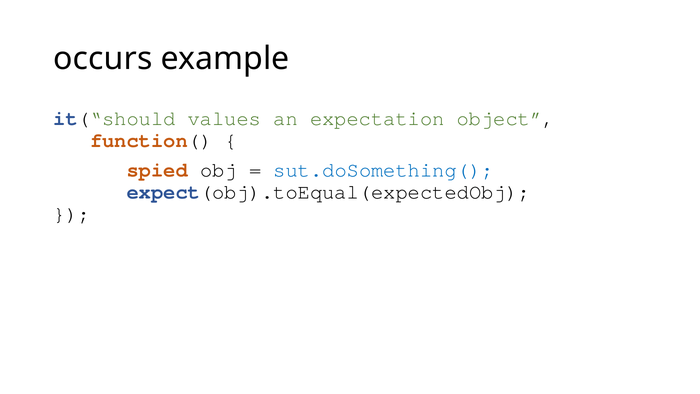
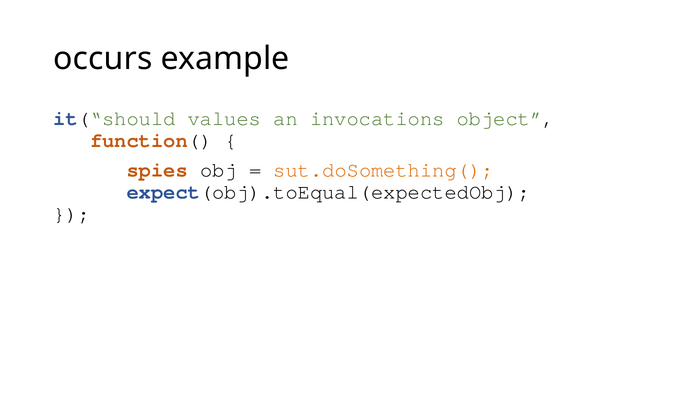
expectation: expectation -> invocations (377, 118)
spied: spied -> spies (157, 170)
sut.doSomething( colour: blue -> orange (384, 170)
